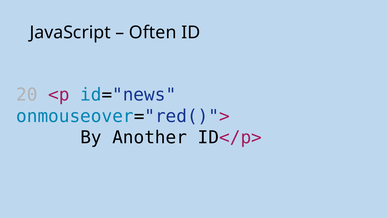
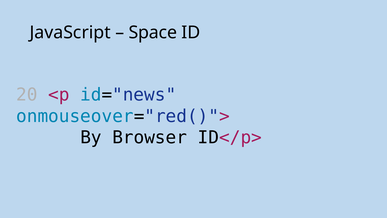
Often: Often -> Space (153, 33)
Another: Another -> Browser (150, 137)
